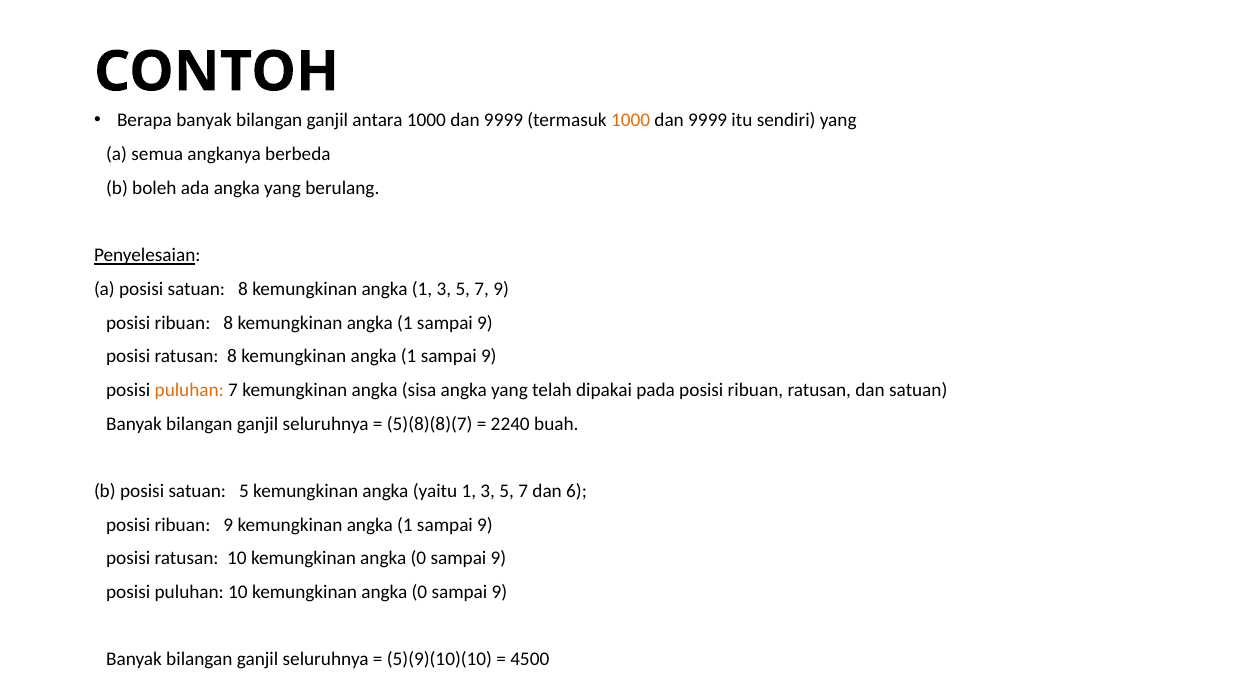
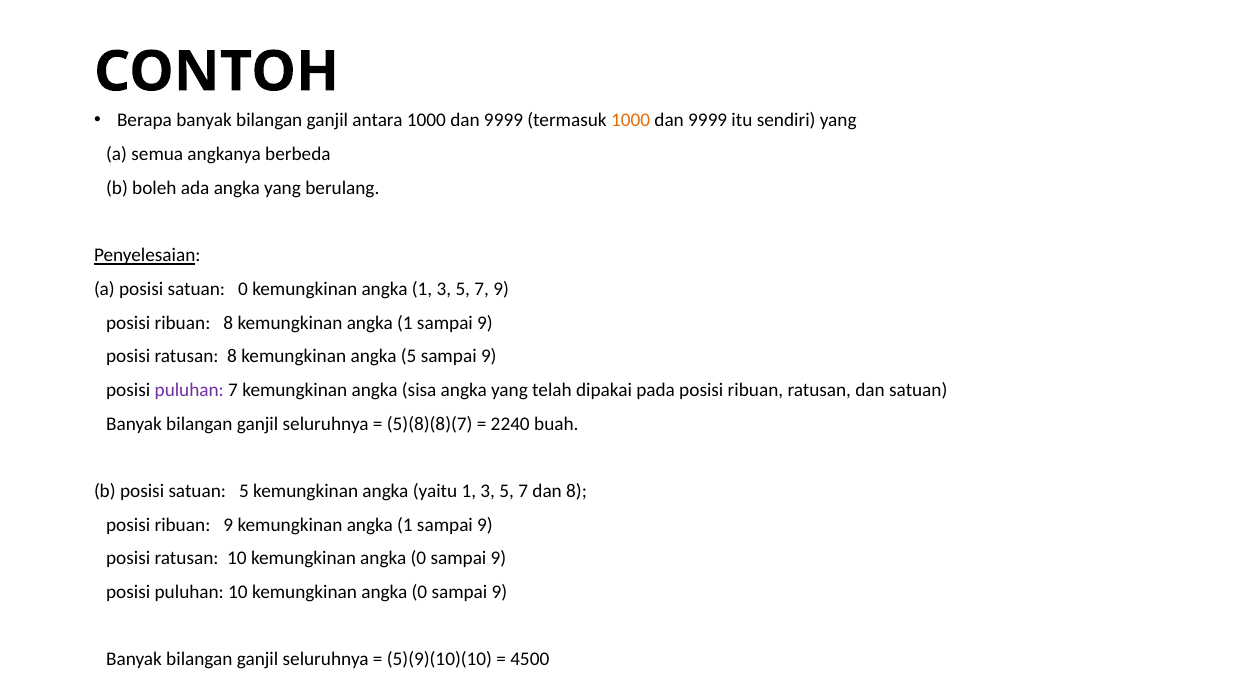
satuan 8: 8 -> 0 (243, 289)
1: 1 -> 5 (409, 356)
puluhan colour: orange -> purple (189, 390)
dan 6: 6 -> 8 (577, 491)
